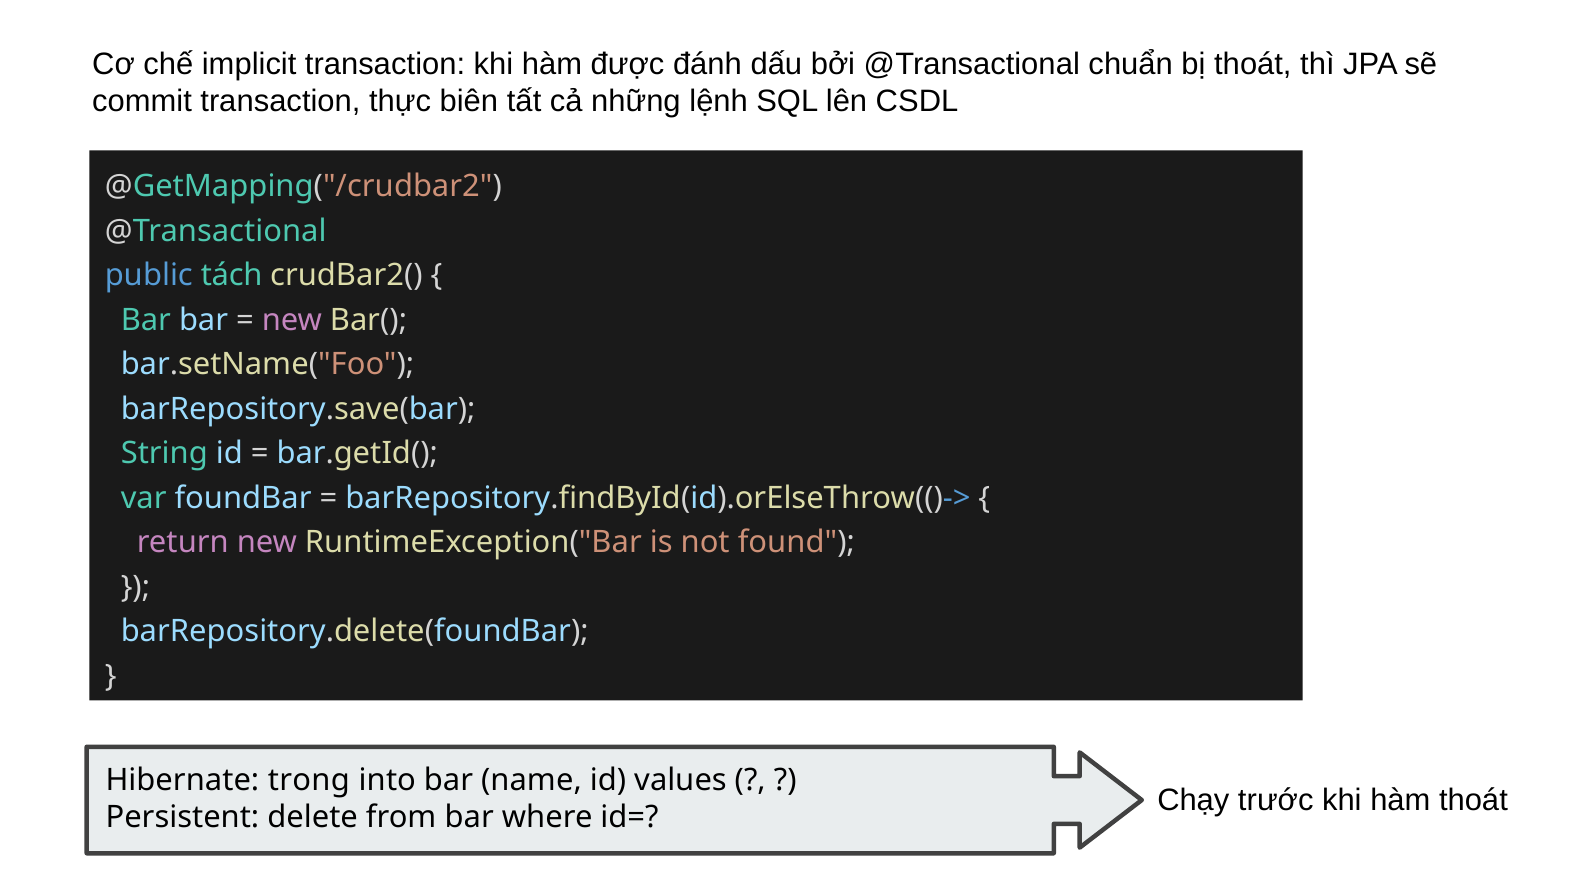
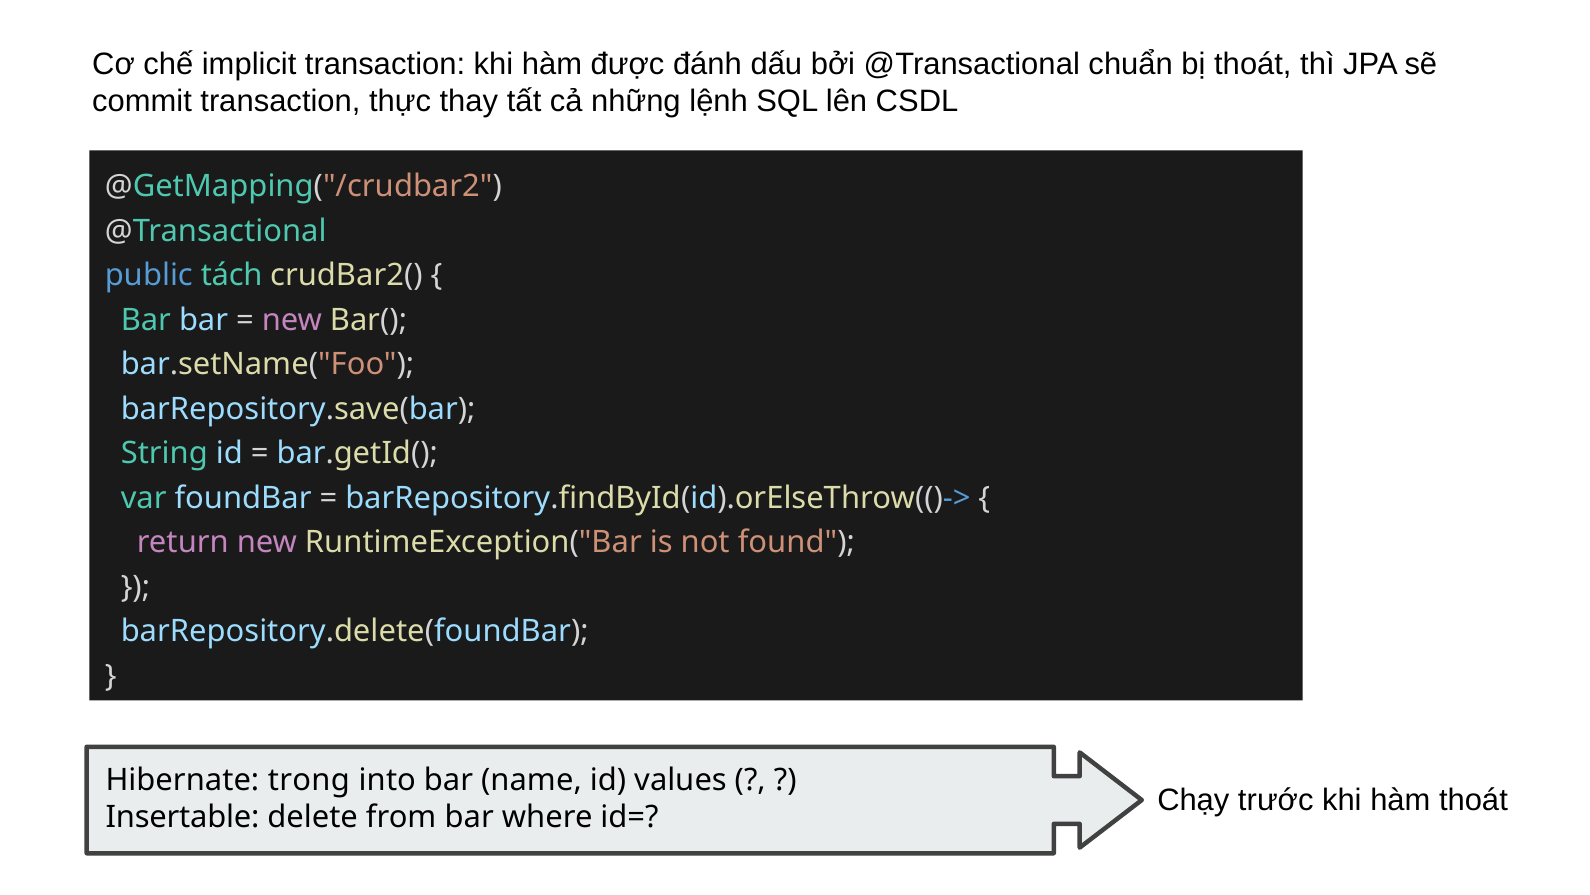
biên: biên -> thay (469, 101)
Persistent: Persistent -> Insertable (183, 817)
